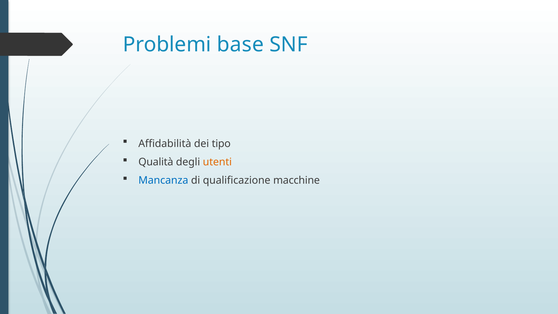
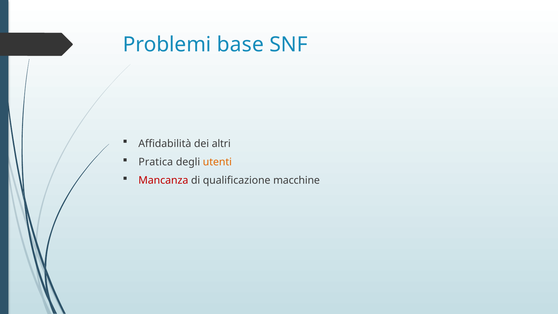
tipo: tipo -> altri (221, 143)
Qualità: Qualità -> Pratica (156, 162)
Mancanza colour: blue -> red (163, 180)
